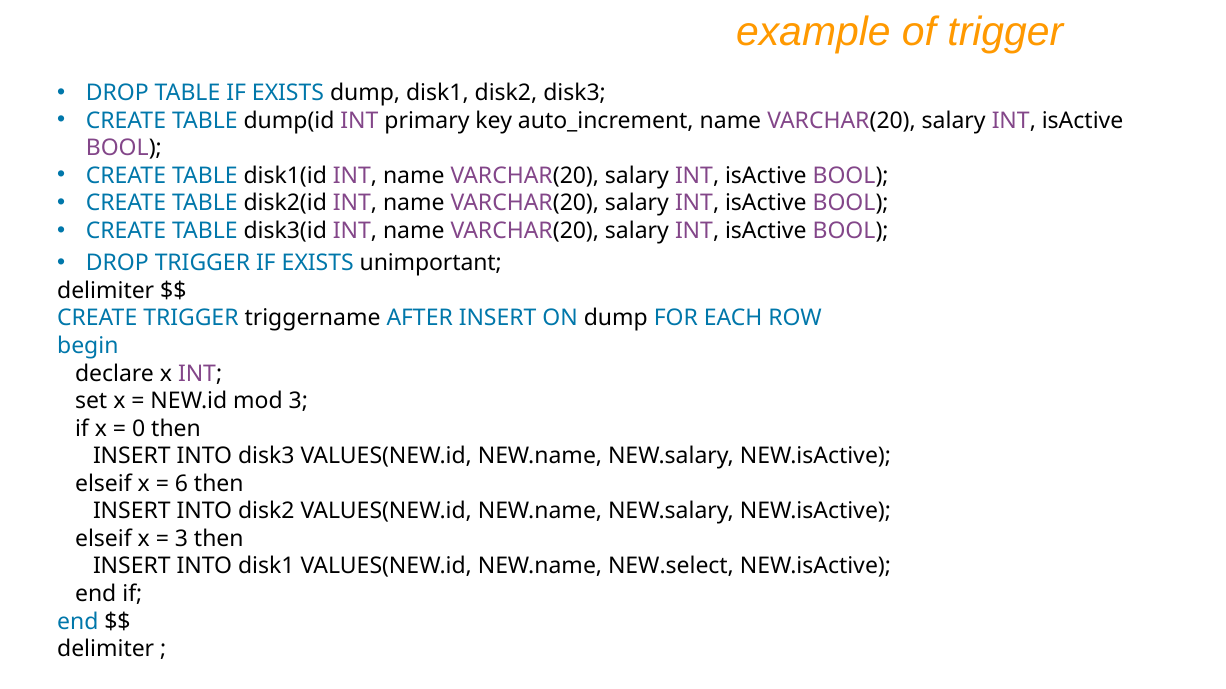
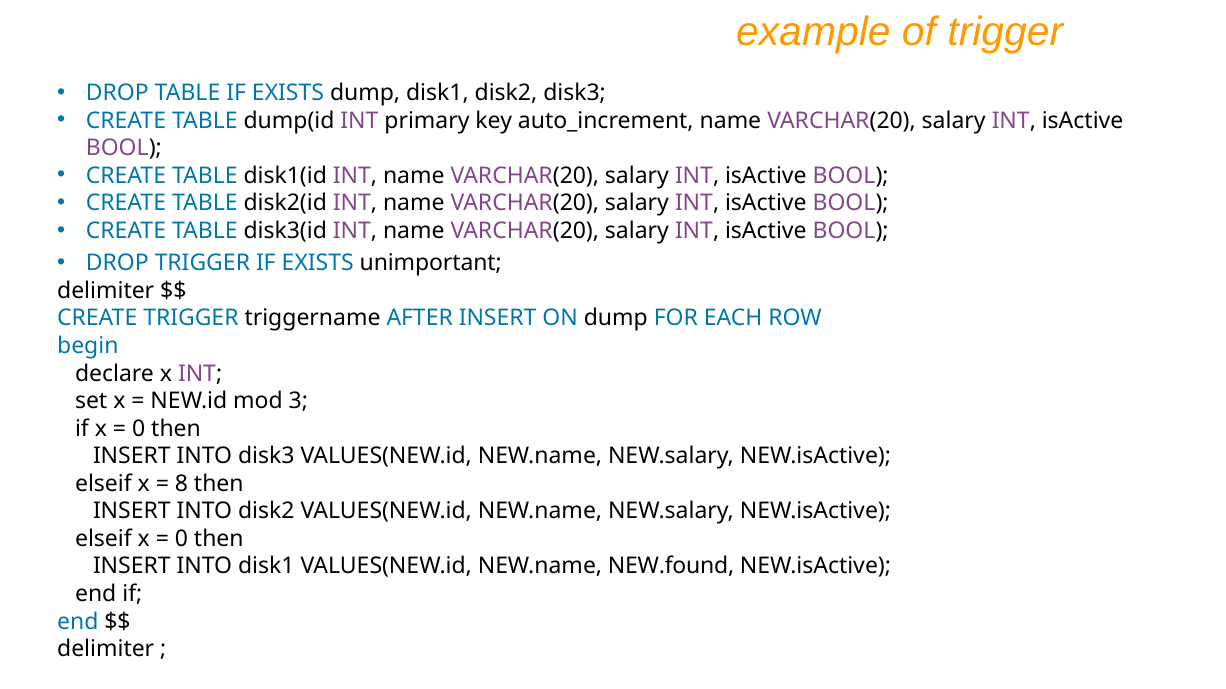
6: 6 -> 8 (182, 484)
3: 3 -> 0 (182, 539)
NEW.select: NEW.select -> NEW.found (671, 567)
